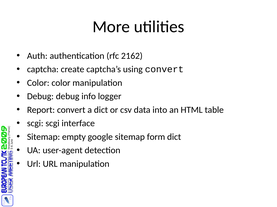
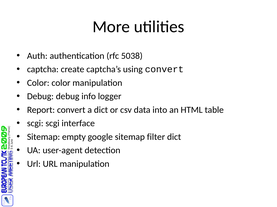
2162: 2162 -> 5038 (132, 56)
form: form -> filter (156, 137)
